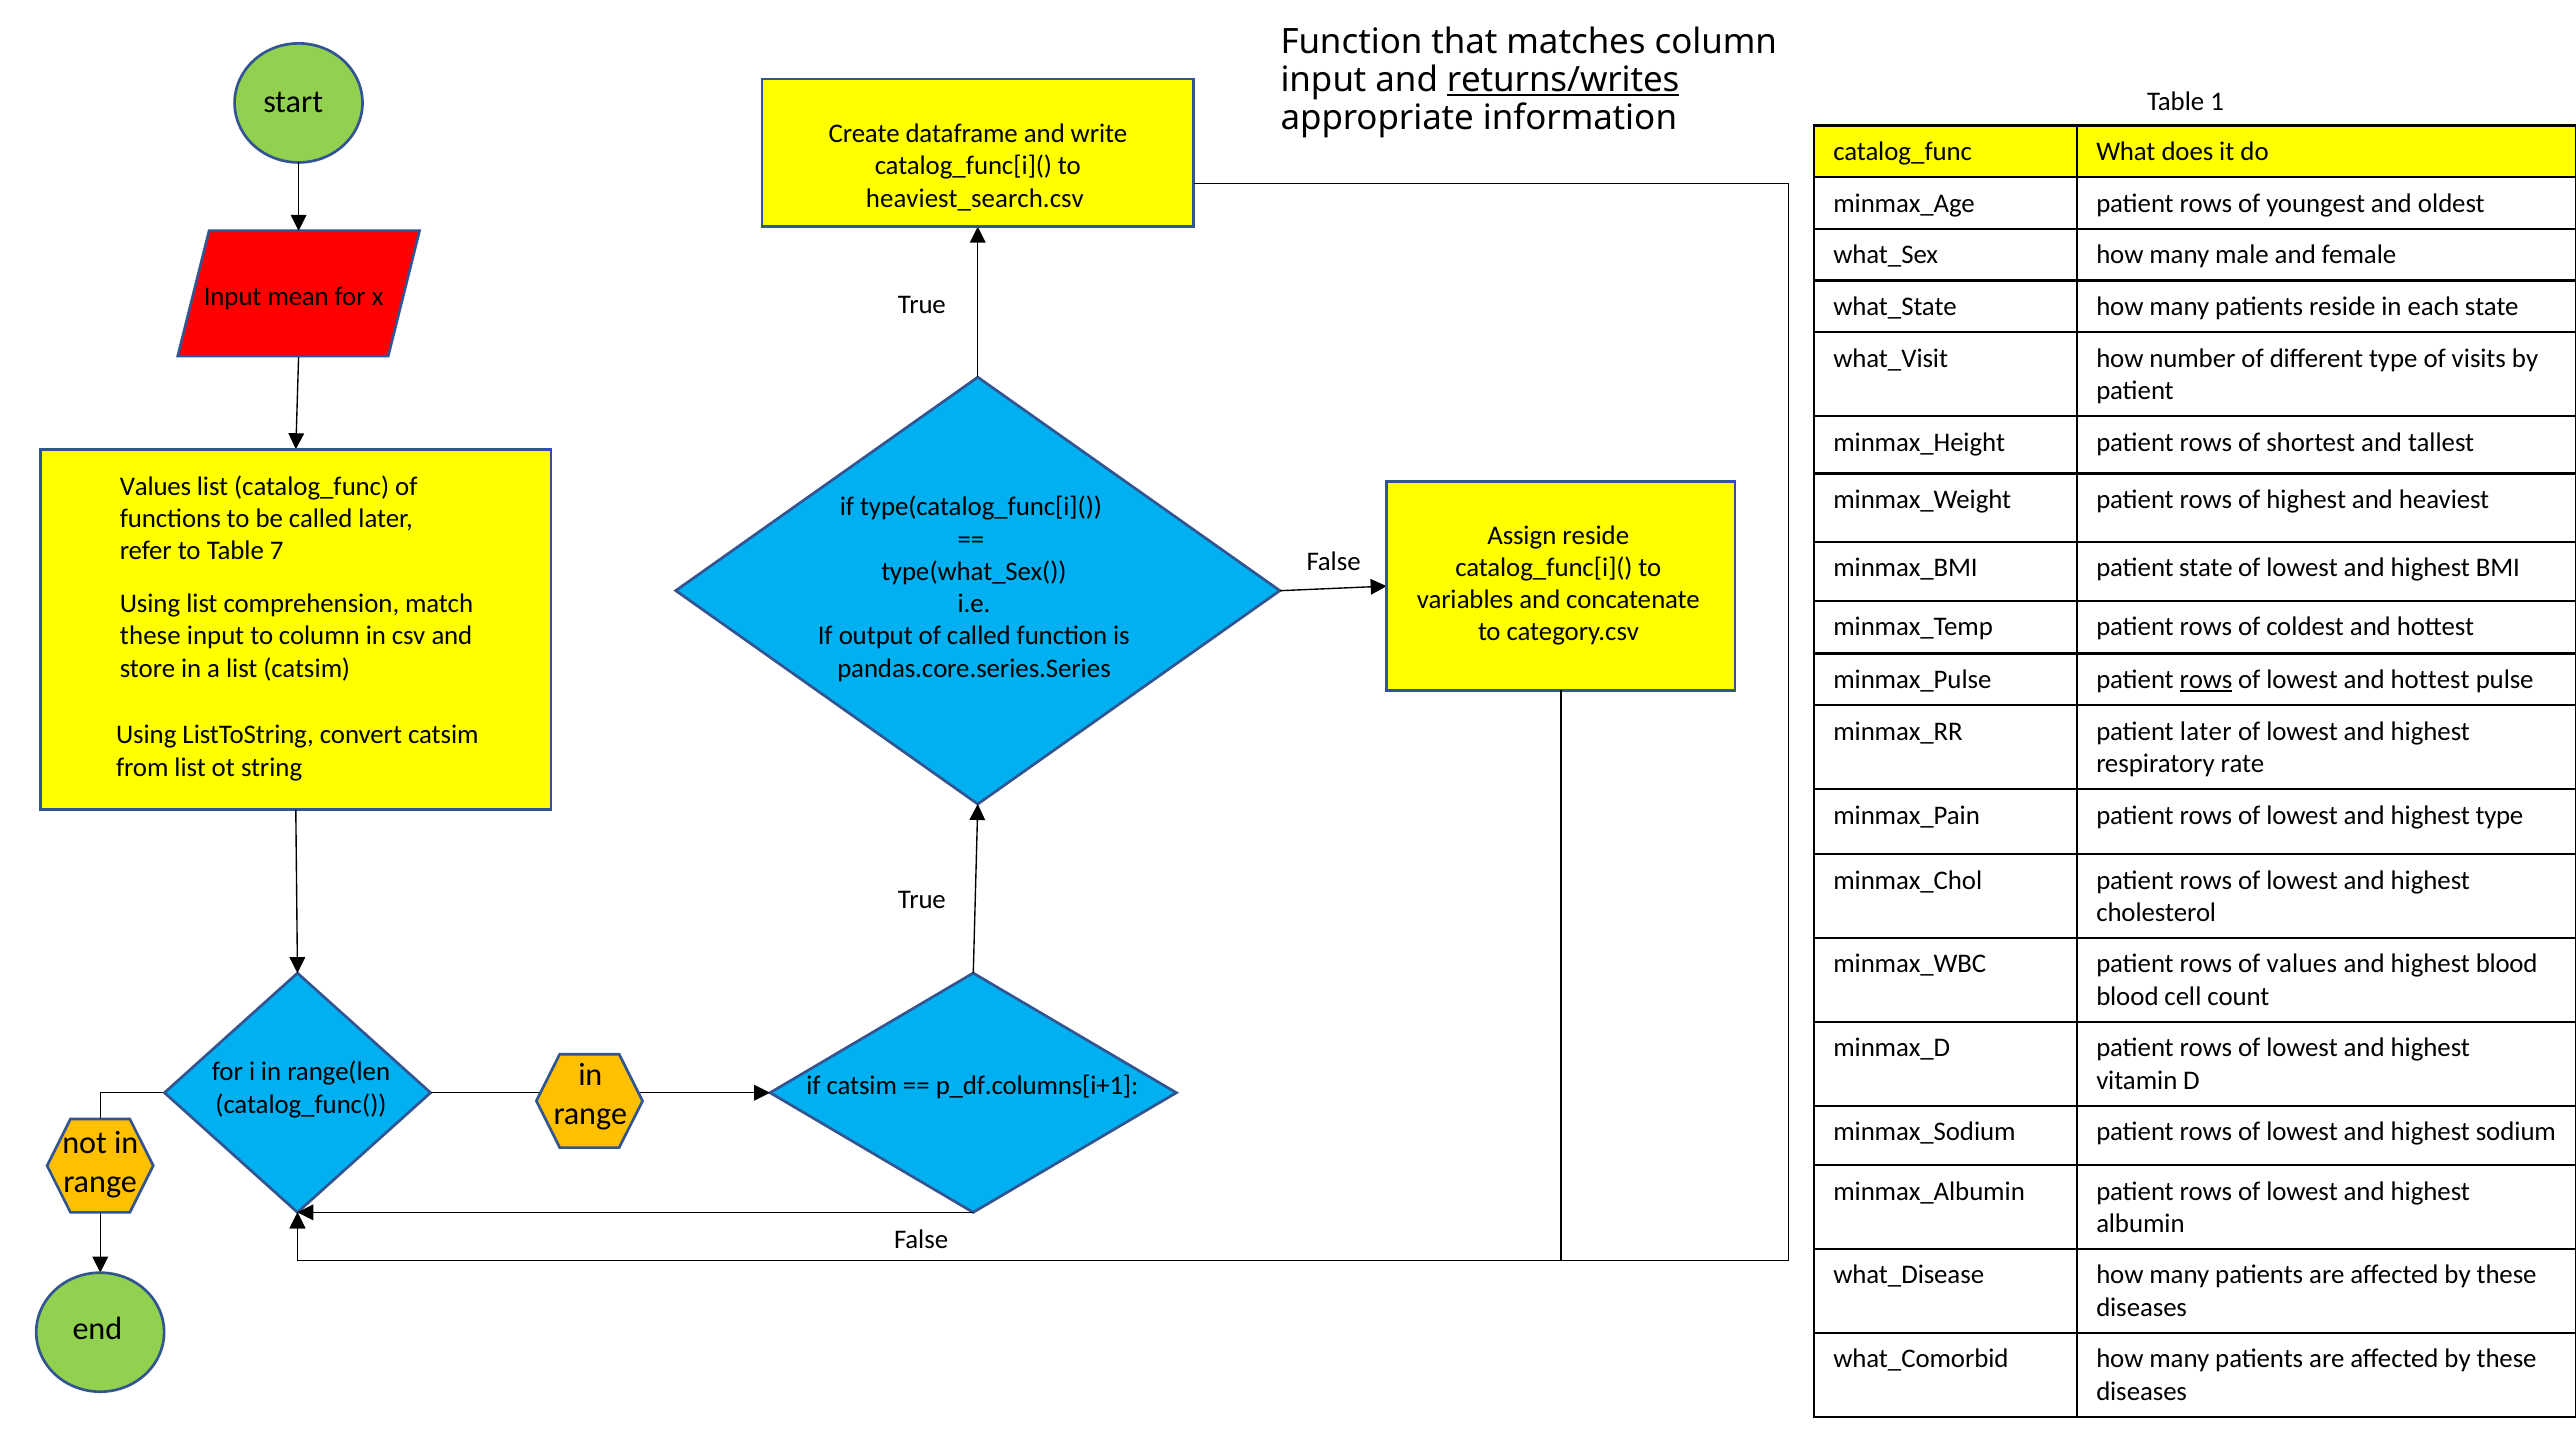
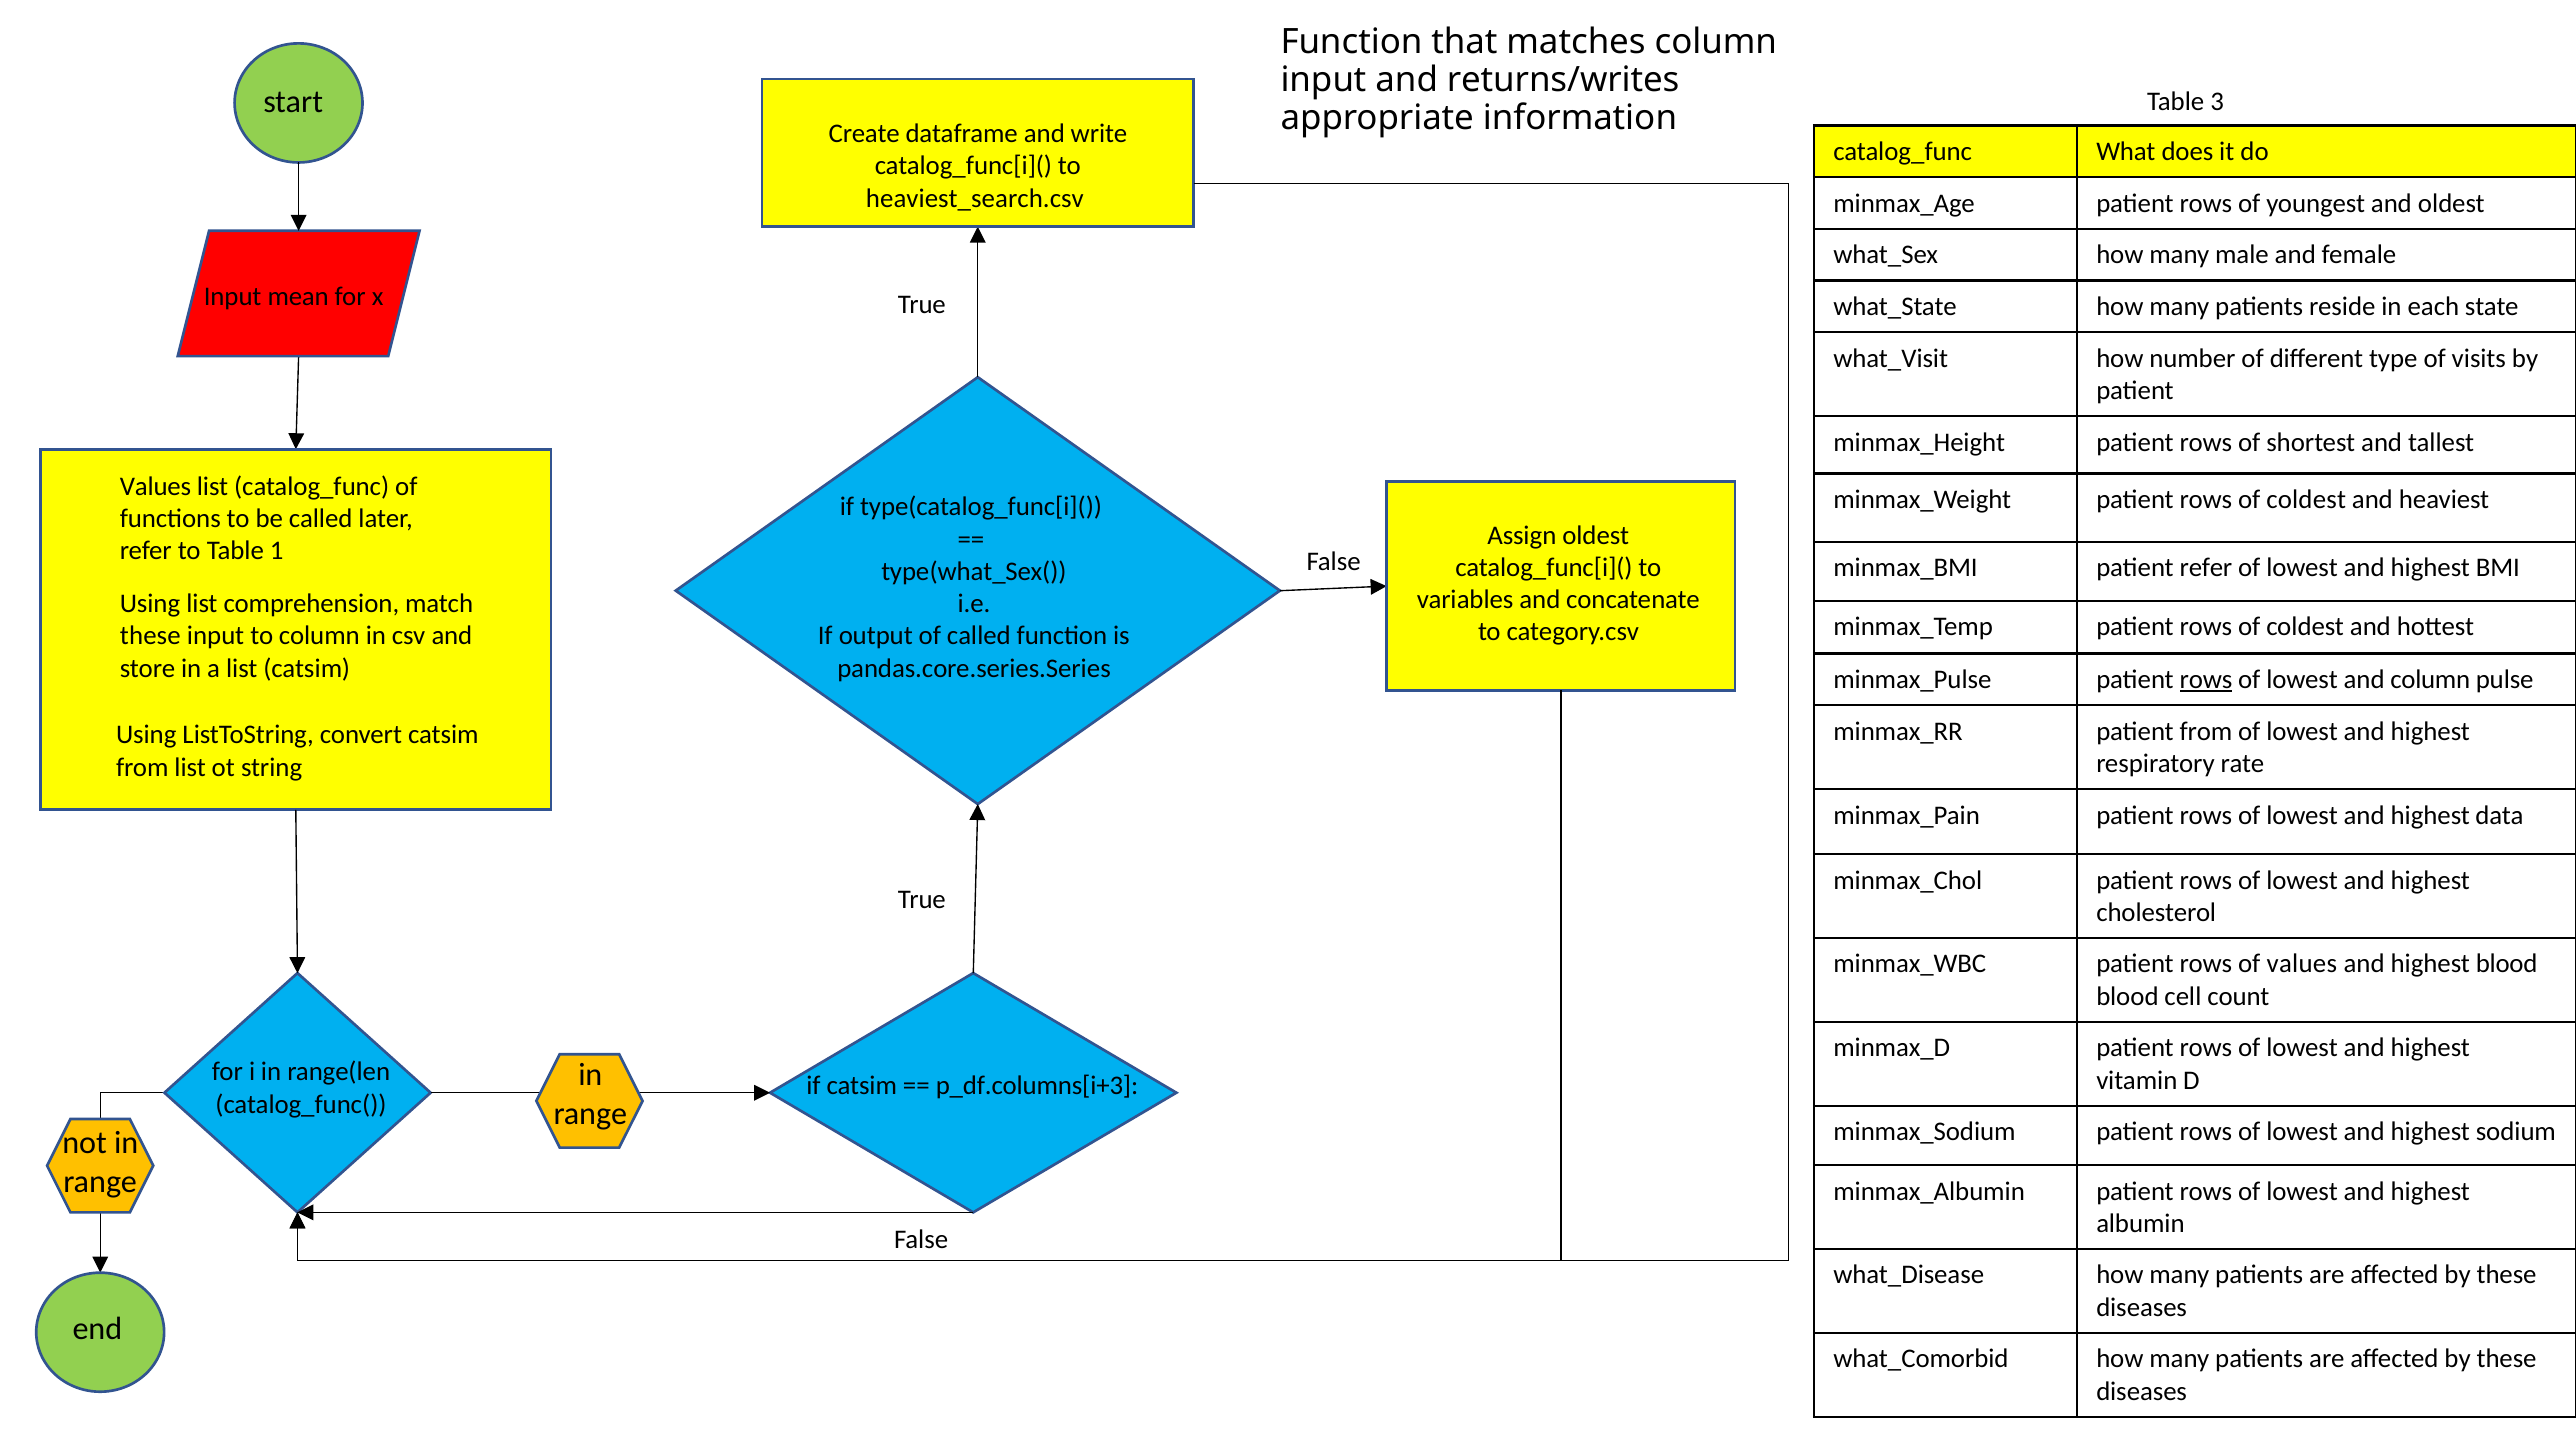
returns/writes underline: present -> none (1563, 80)
1: 1 -> 3 (2217, 101)
highest: highest -> coldest (2306, 500)
Assign reside: reside -> oldest (1596, 535)
7: 7 -> 1 (277, 551)
patient state: state -> refer (2206, 568)
lowest and hottest: hottest -> column (2430, 680)
patient later: later -> from (2206, 731)
highest type: type -> data (2499, 815)
p_df.columns[i+1: p_df.columns[i+1 -> p_df.columns[i+3 (1037, 1086)
